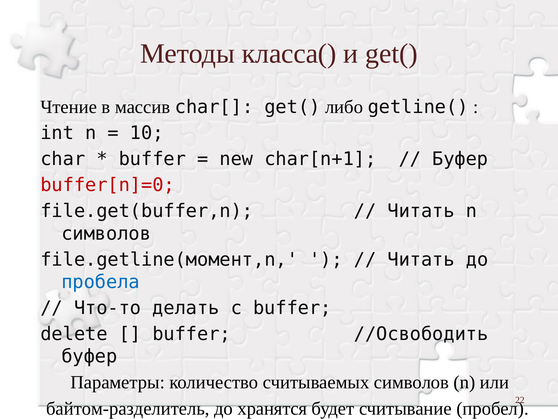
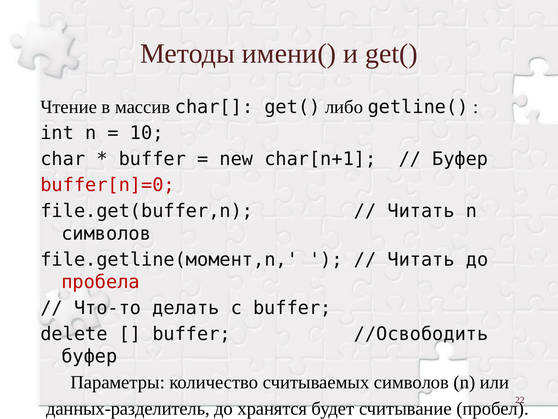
класса(: класса( -> имени( (289, 54)
пробела colour: blue -> red (101, 282)
байтом-разделитель: байтом-разделитель -> данных-разделитель (128, 408)
